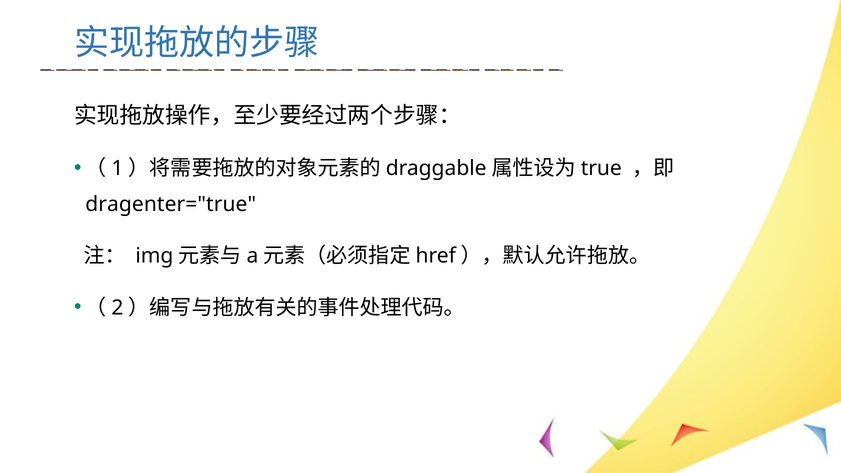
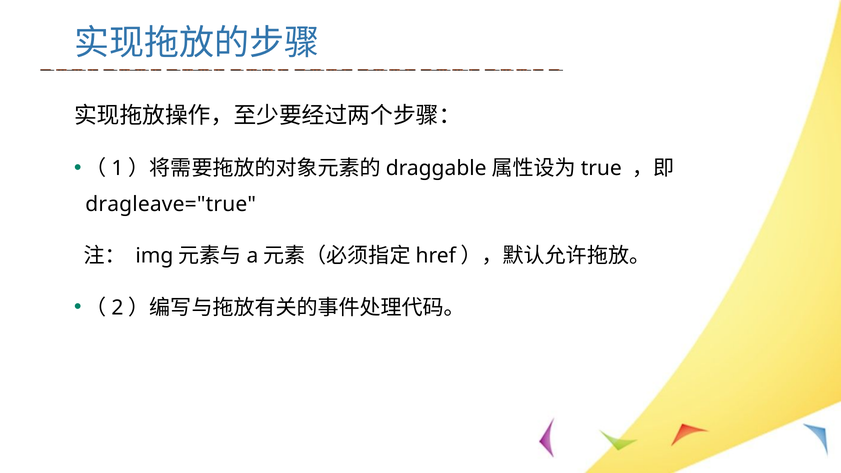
dragenter="true: dragenter="true -> dragleave="true (171, 204)
